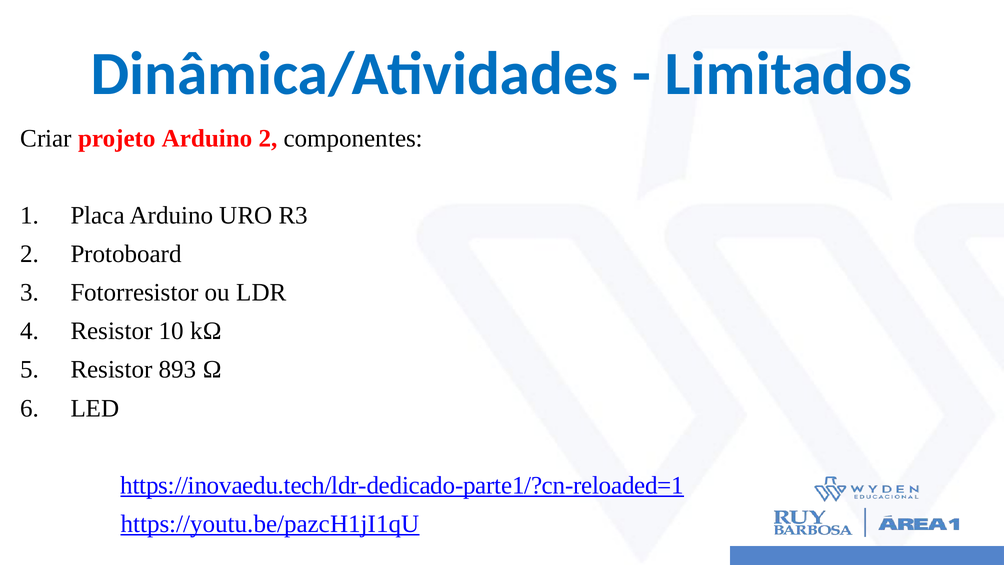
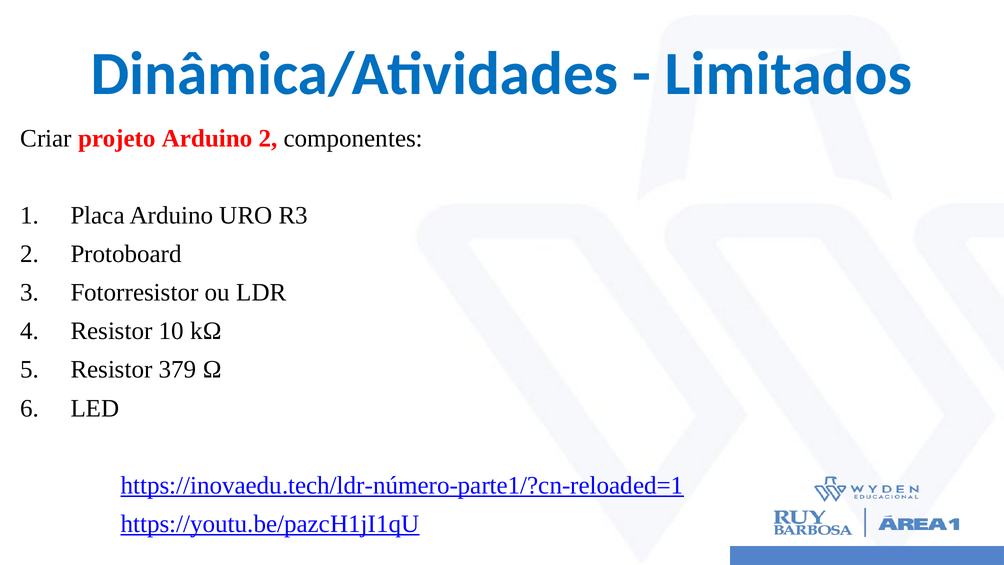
893: 893 -> 379 (178, 370)
https://inovaedu.tech/ldr-dedicado-parte1/?cn-reloaded=1: https://inovaedu.tech/ldr-dedicado-parte1/?cn-reloaded=1 -> https://inovaedu.tech/ldr-número-parte1/?cn-reloaded=1 (402, 485)
